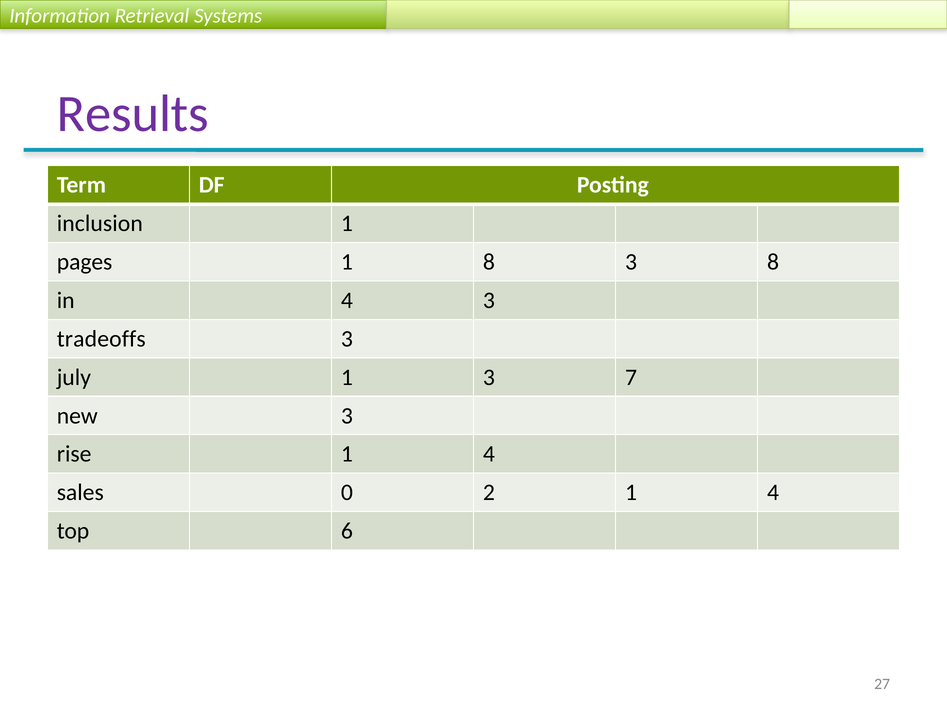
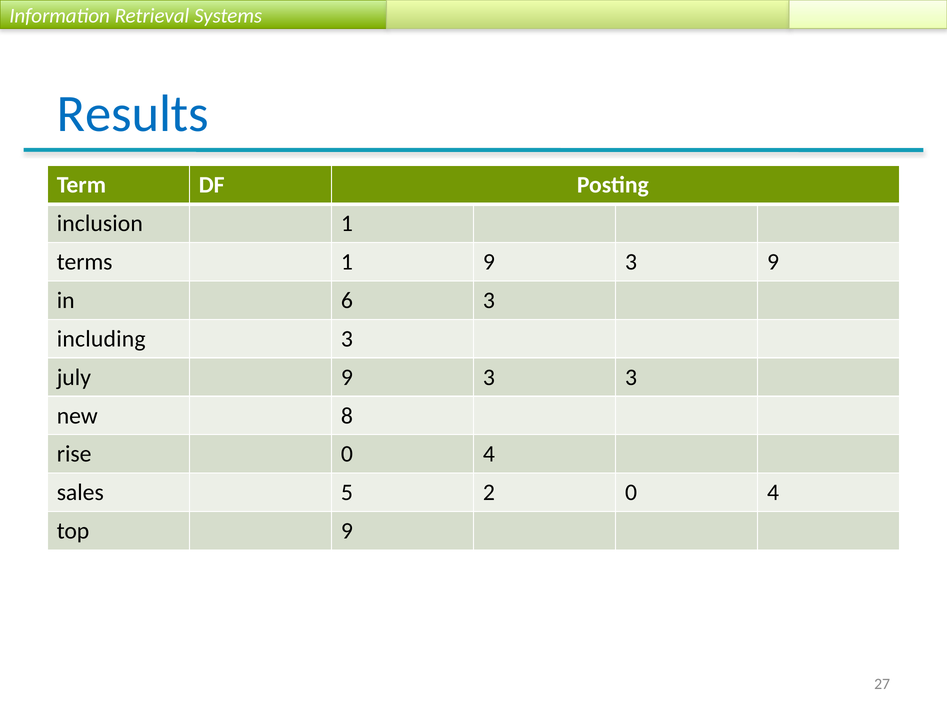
Results colour: purple -> blue (133, 114)
pages: pages -> terms (85, 262)
1 8: 8 -> 9 (489, 262)
3 8: 8 -> 9 (773, 262)
in 4: 4 -> 6 (347, 301)
tradeoffs: tradeoffs -> including (101, 339)
july 1: 1 -> 9 (347, 377)
3 7: 7 -> 3 (631, 377)
new 3: 3 -> 8 (347, 416)
rise 1: 1 -> 0 (347, 454)
0: 0 -> 5 (347, 493)
2 1: 1 -> 0 (631, 493)
top 6: 6 -> 9 (347, 531)
